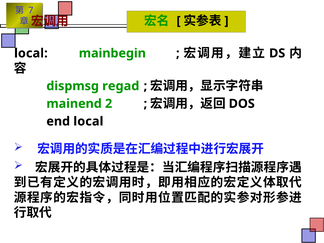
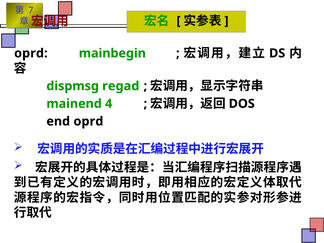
local: local -> oprd (31, 53)
2: 2 -> 4 (109, 104)
end local: local -> oprd (88, 121)
